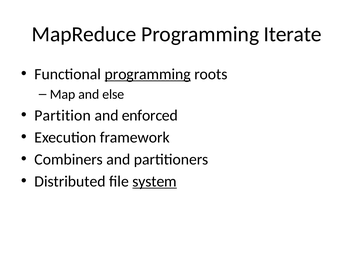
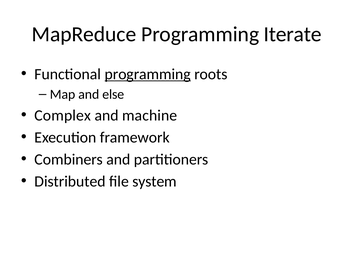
Partition: Partition -> Complex (63, 115)
enforced: enforced -> machine (150, 115)
system underline: present -> none (155, 181)
